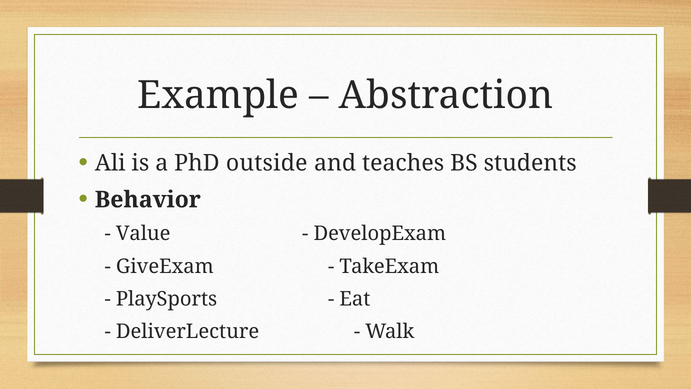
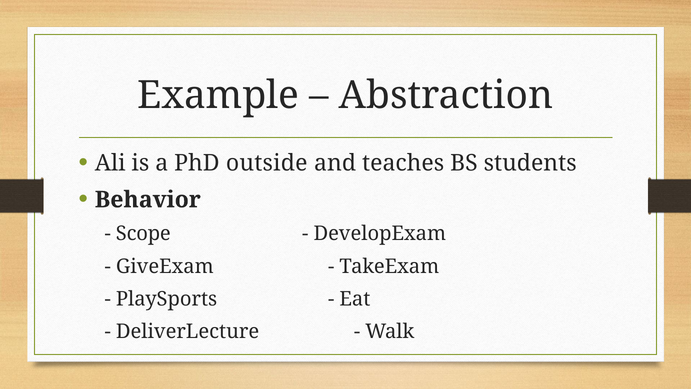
Value: Value -> Scope (143, 234)
